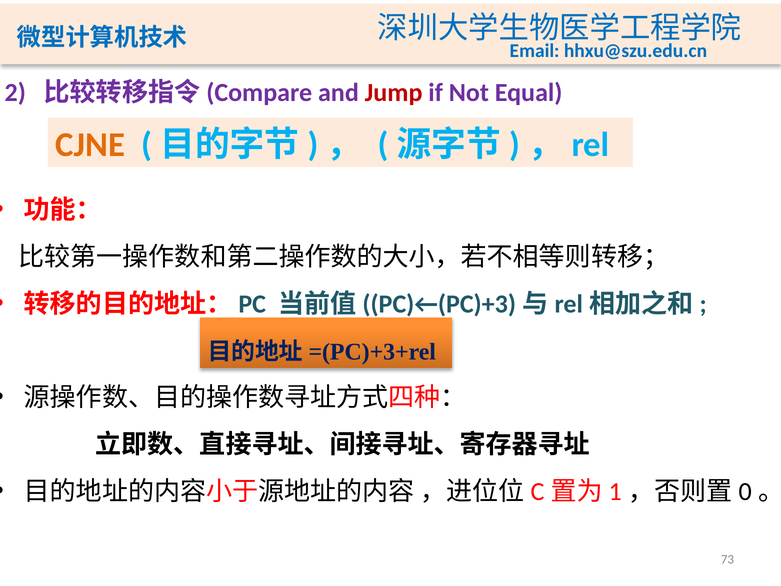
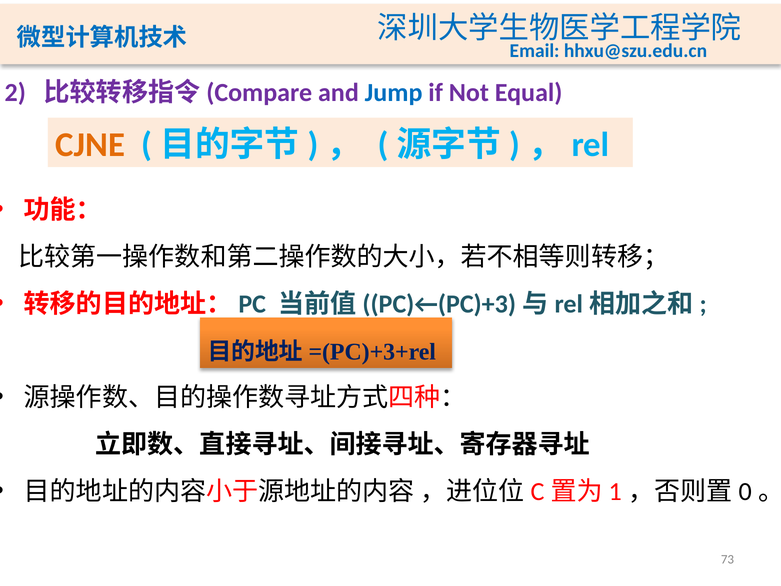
Jump colour: red -> blue (394, 93)
